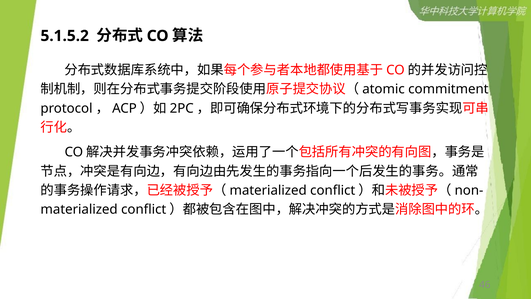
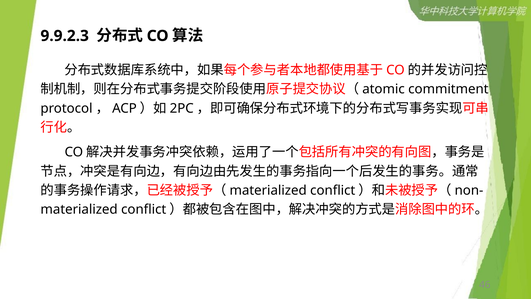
5.1.5.2: 5.1.5.2 -> 9.9.2.3 (65, 36)
